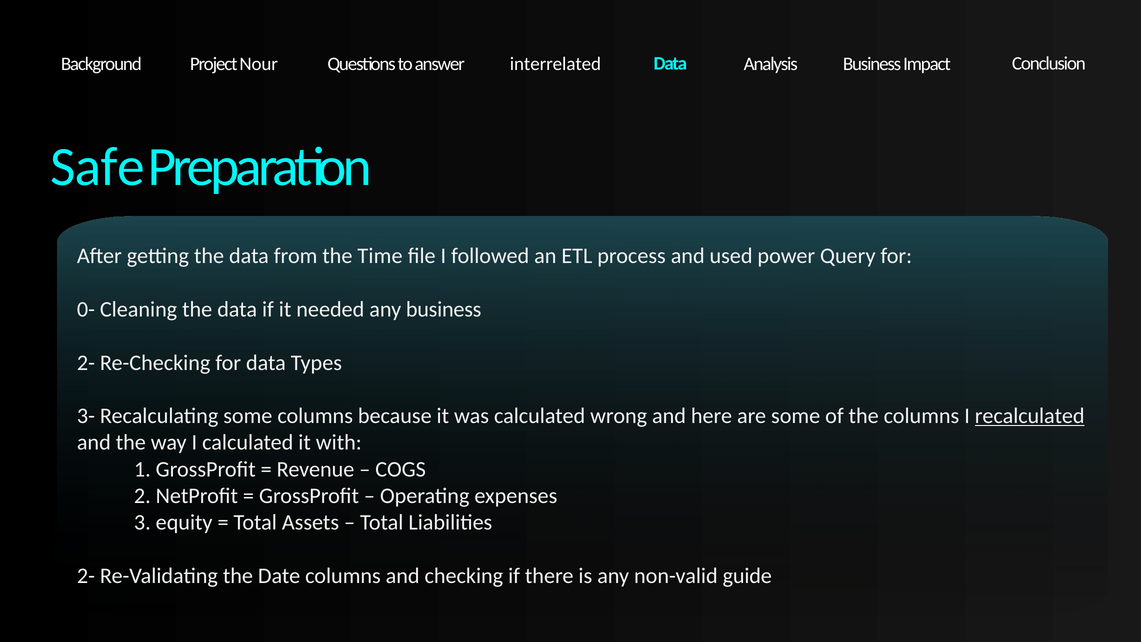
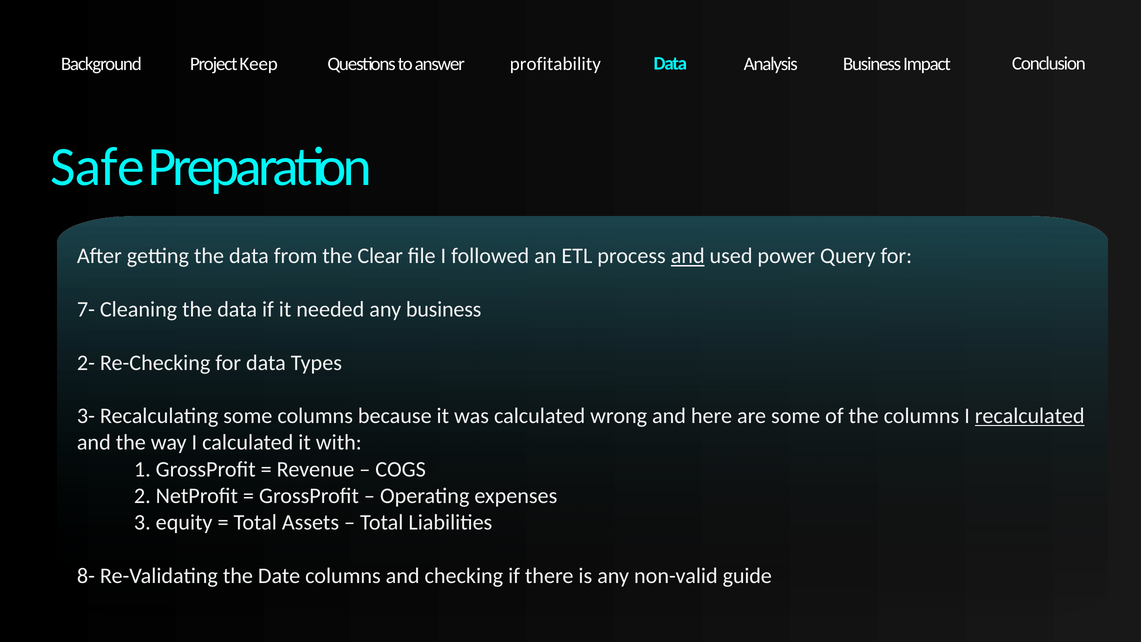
Nour: Nour -> Keep (259, 64)
interrelated: interrelated -> profitability (555, 64)
Time: Time -> Clear (380, 256)
and underline: none -> present (688, 256)
0-: 0- -> 7- (86, 309)
2-: 2- -> 8- (86, 576)
